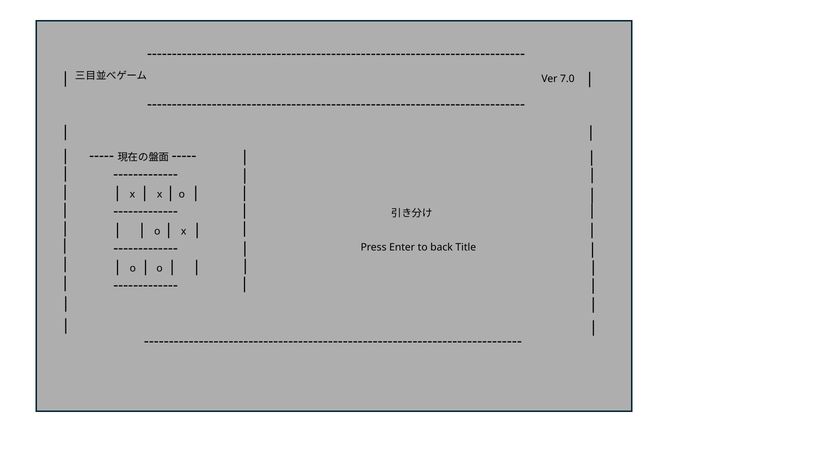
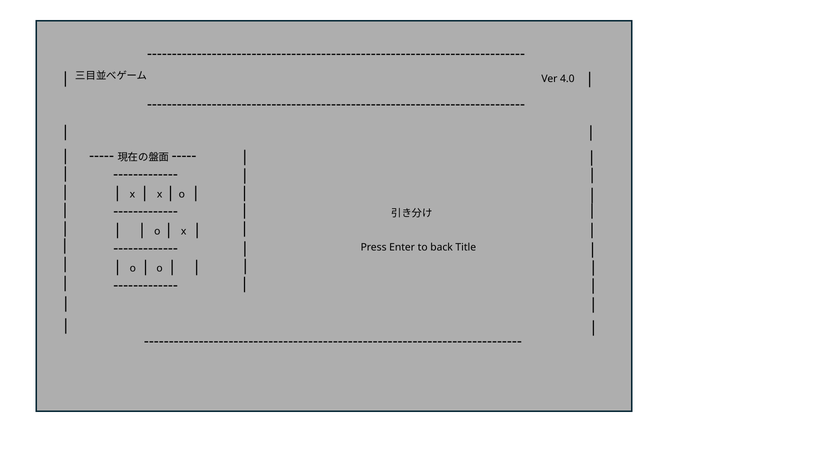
7.0: 7.0 -> 4.0 (567, 79)
